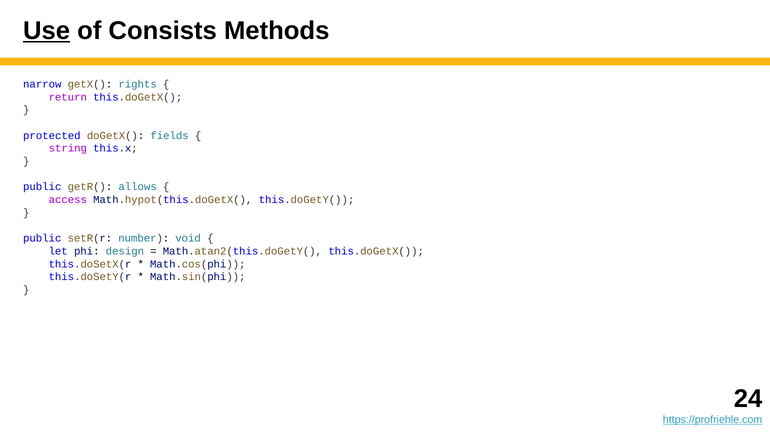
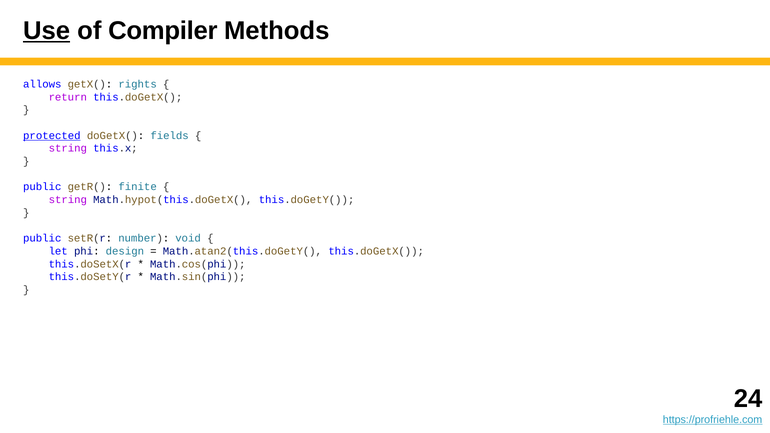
Consists: Consists -> Compiler (163, 31)
narrow: narrow -> allows (42, 84)
protected underline: none -> present (52, 136)
allows: allows -> finite (138, 187)
access: access -> string (68, 200)
